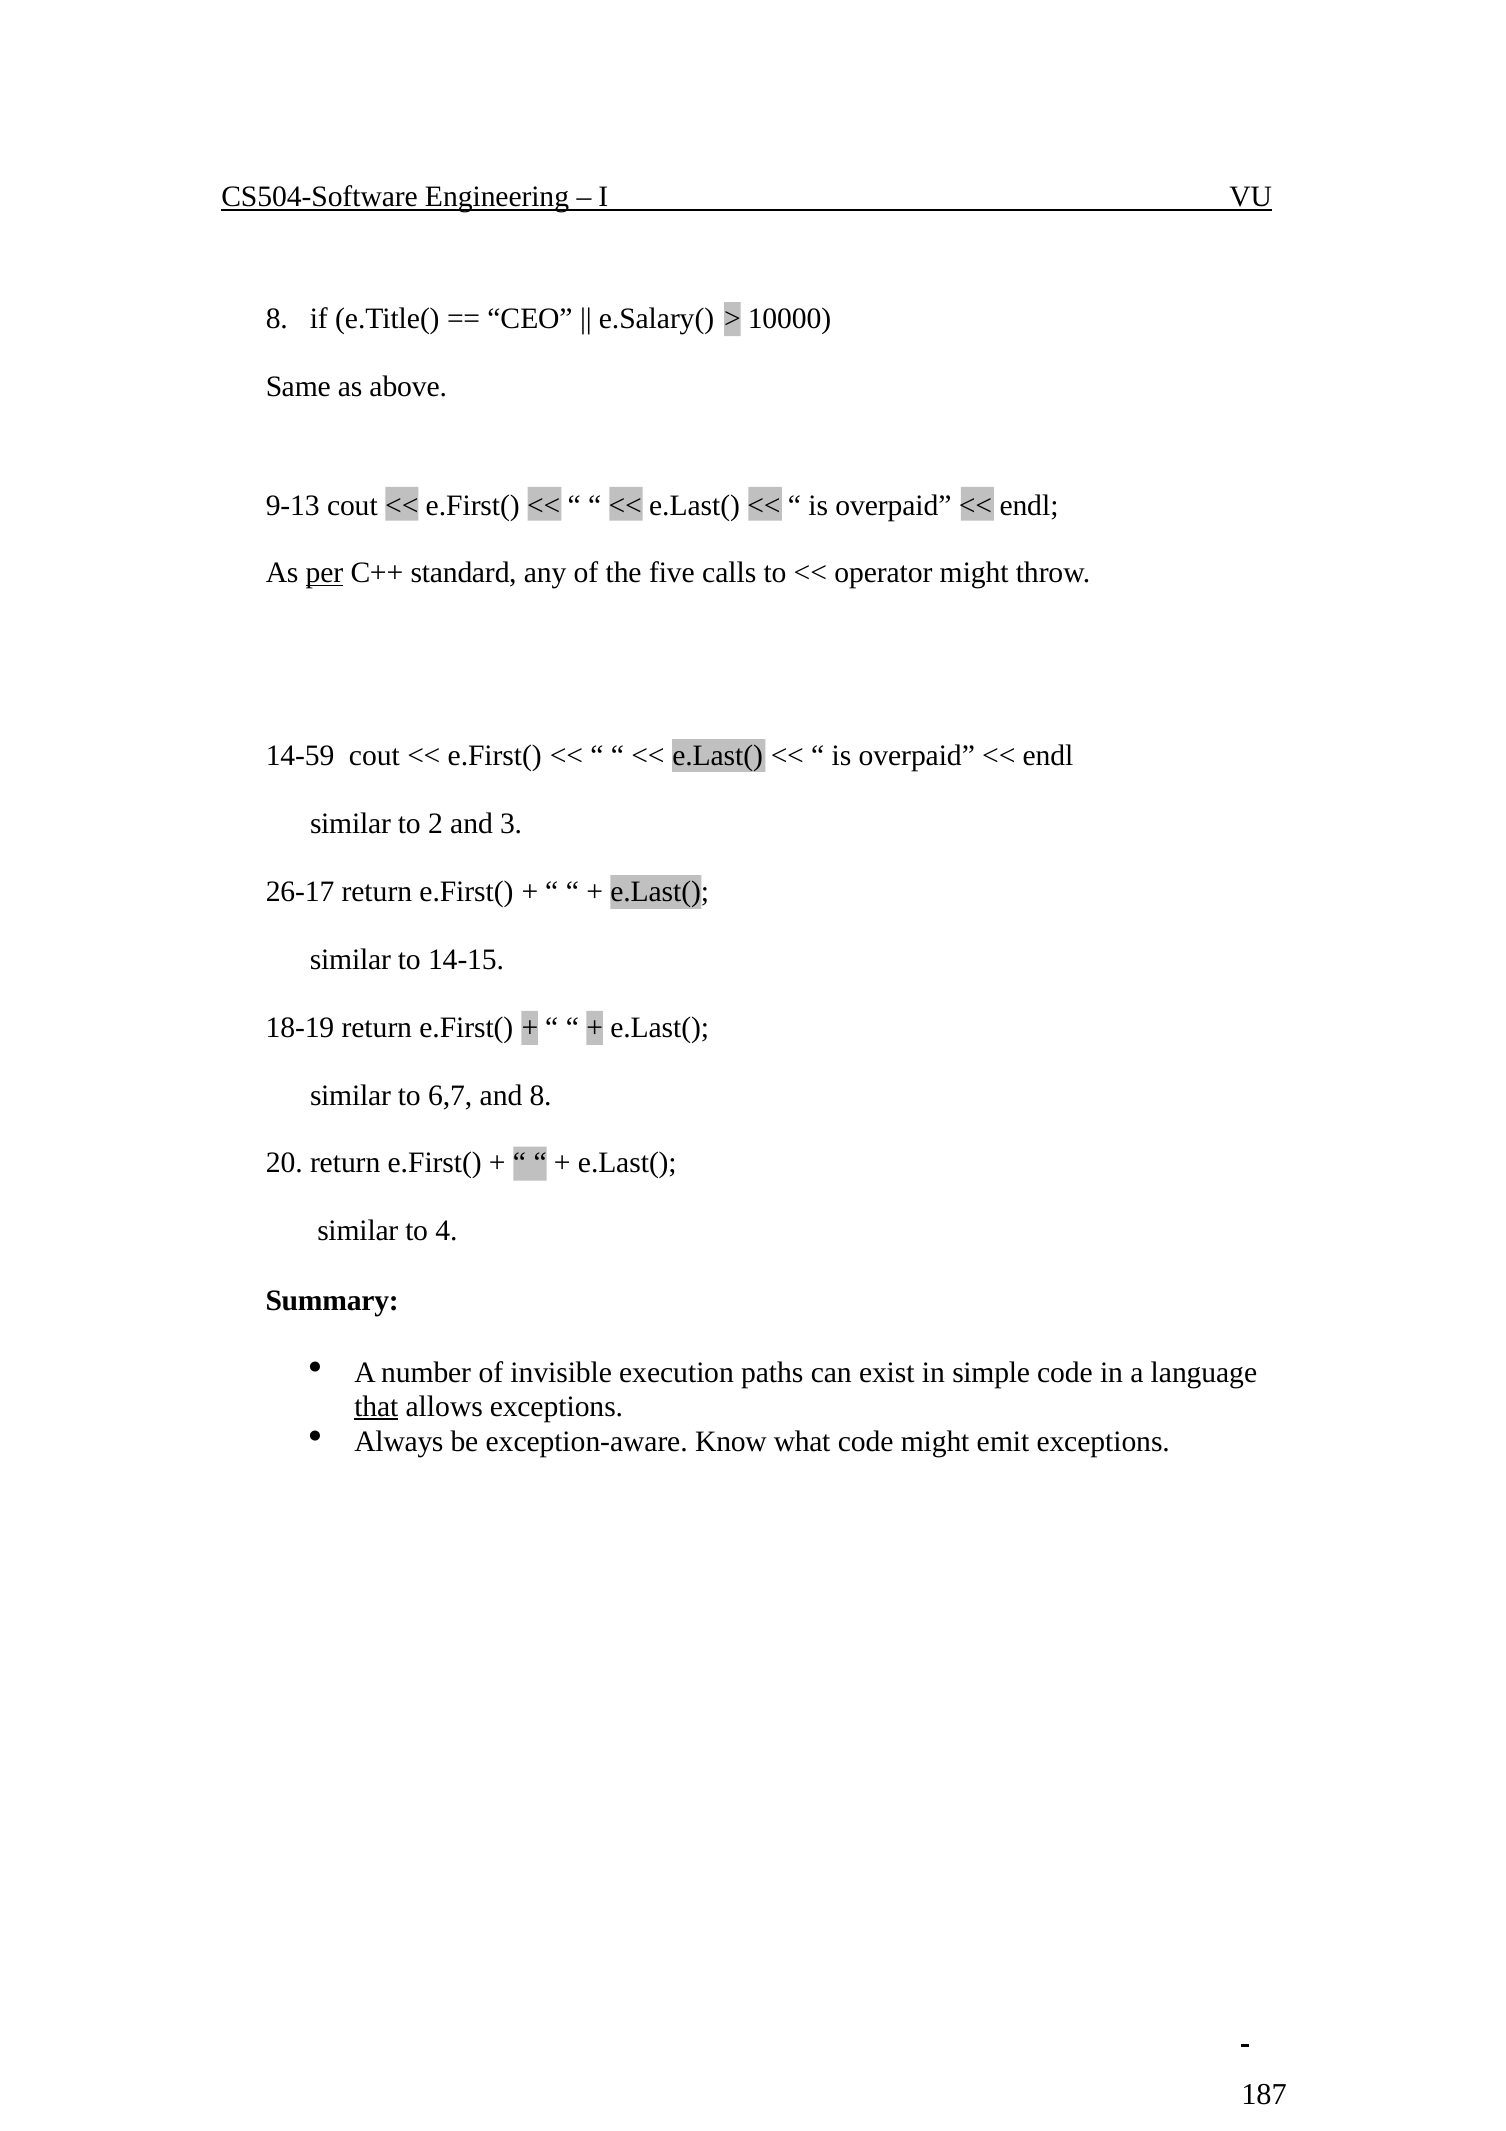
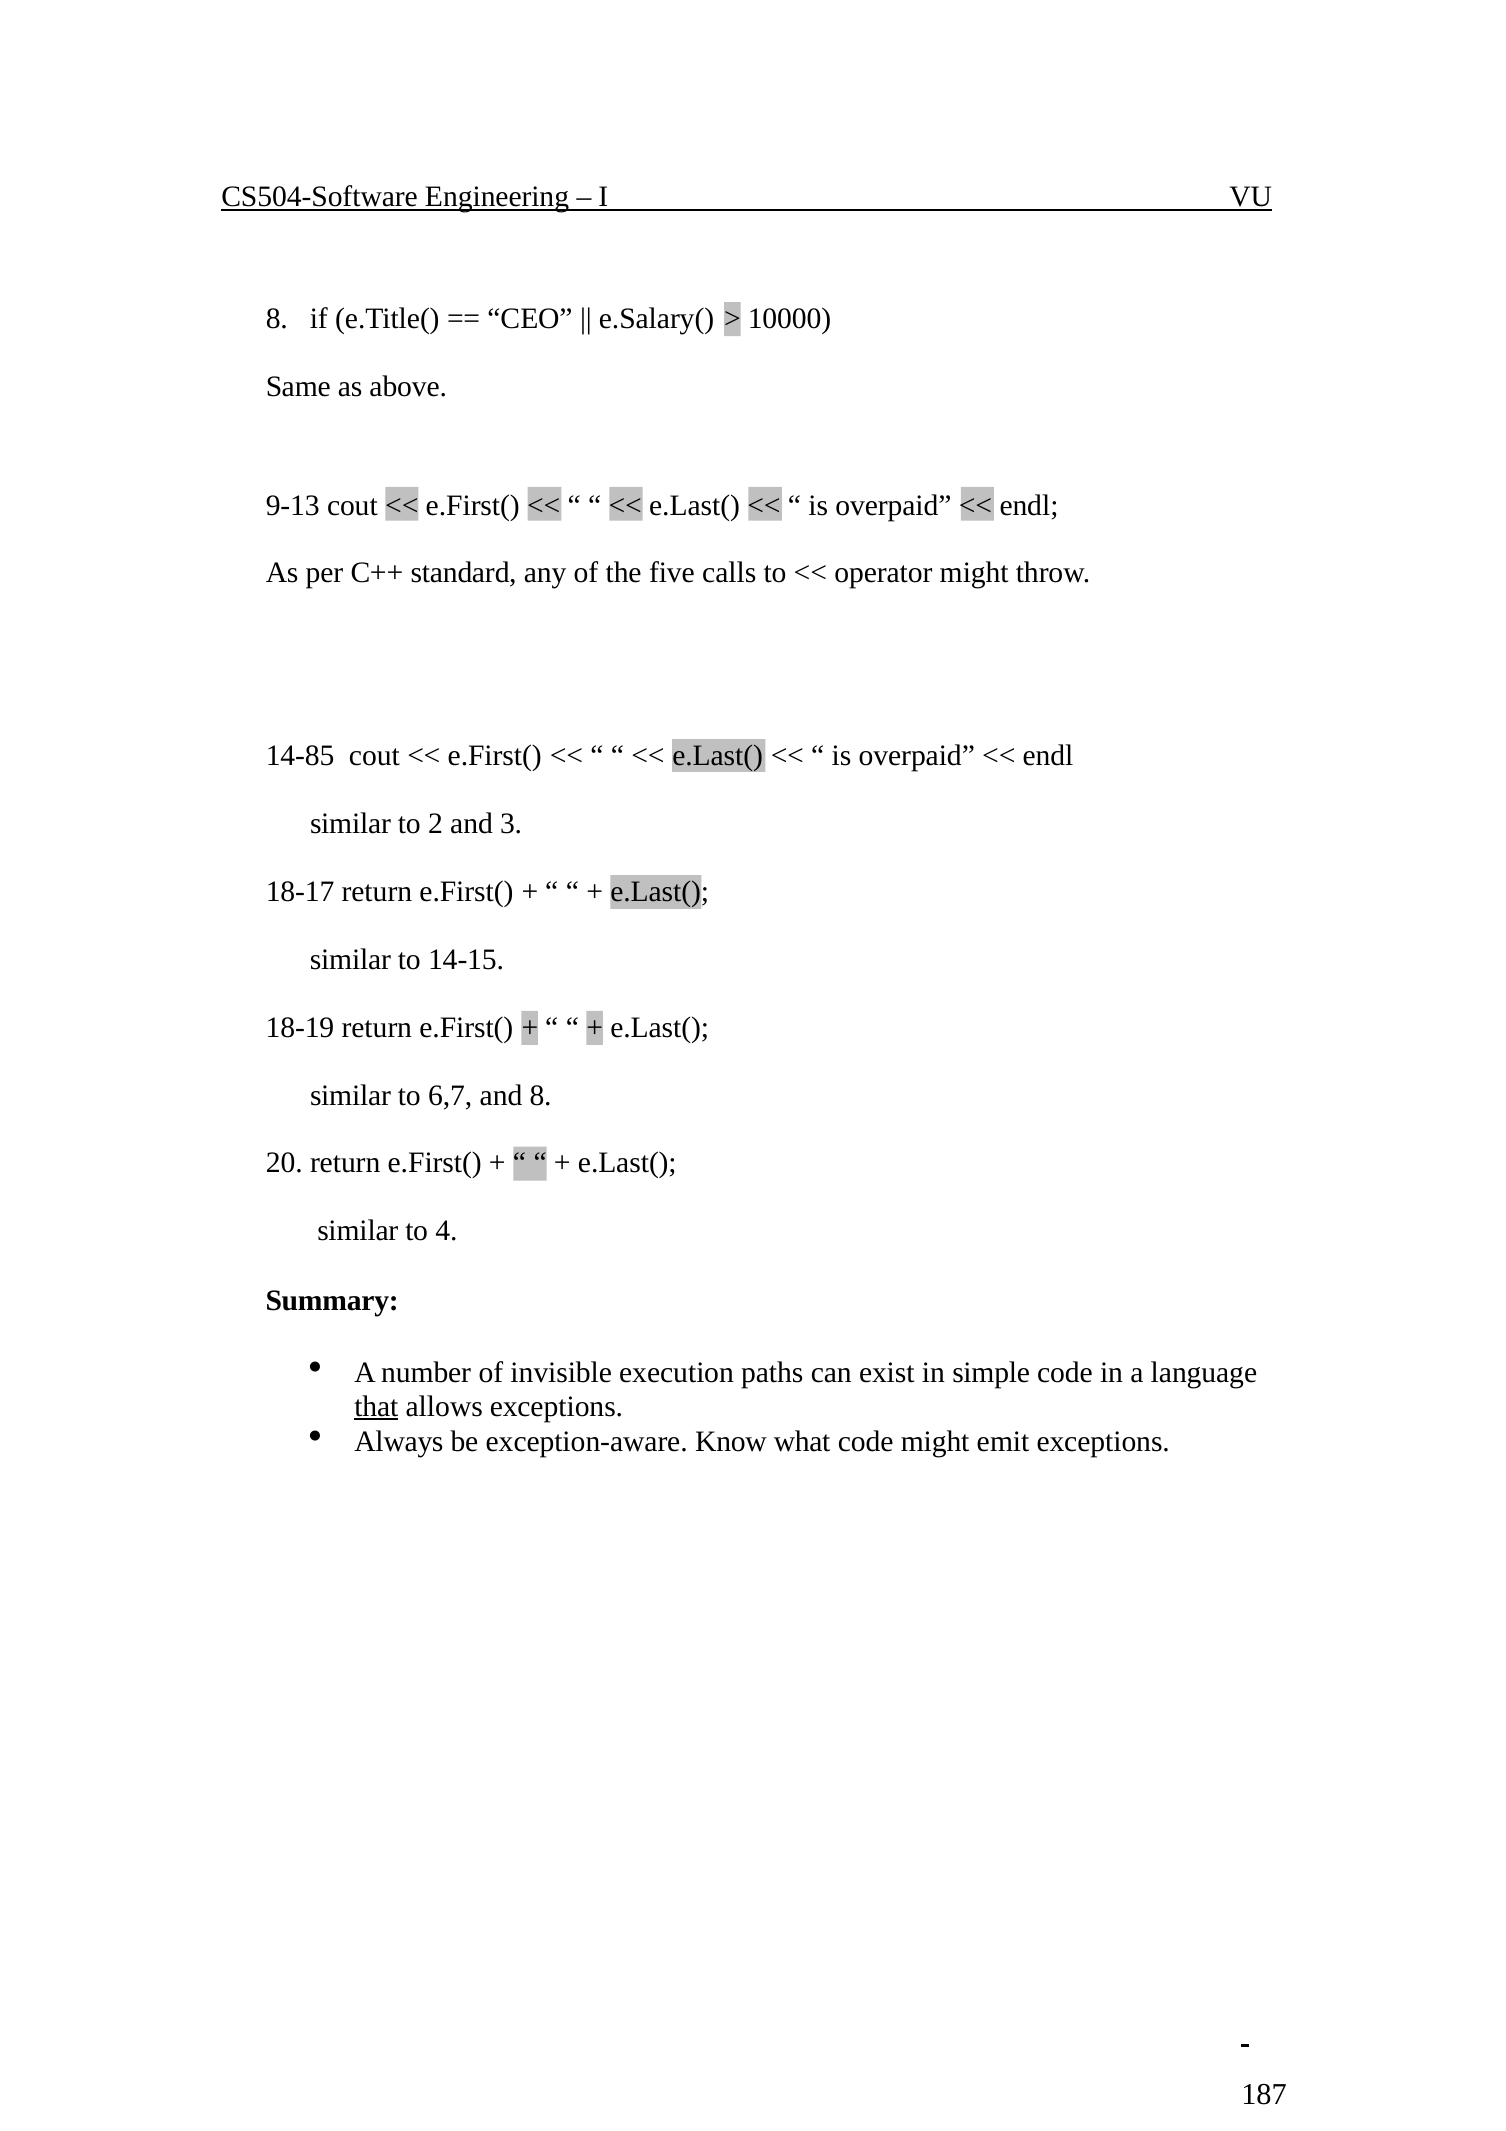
per underline: present -> none (324, 573)
14-59: 14-59 -> 14-85 (300, 756)
26-17: 26-17 -> 18-17 (300, 892)
